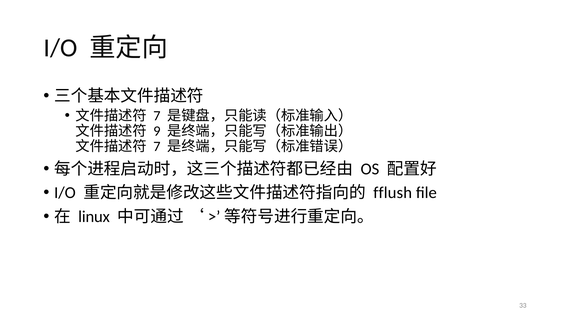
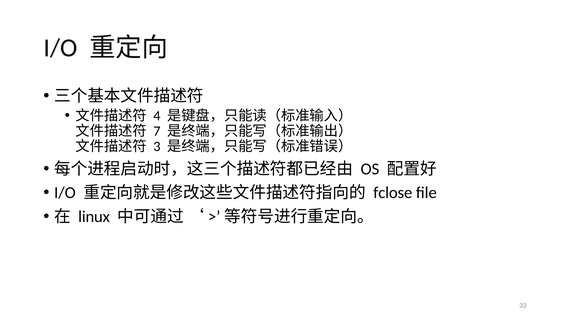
7: 7 -> 4 (157, 116)
9: 9 -> 7 (157, 131)
7: 7 -> 3 (157, 147)
fflush: fflush -> fclose (393, 193)
